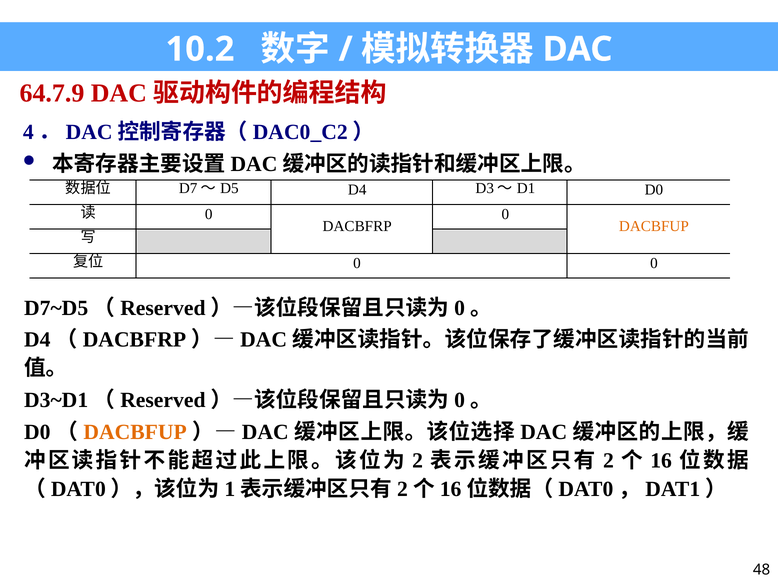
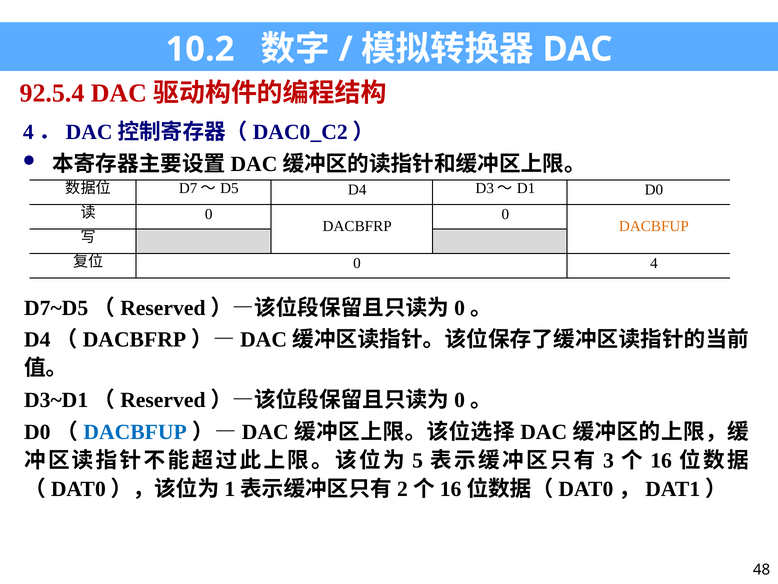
64.7.9: 64.7.9 -> 92.5.4 (52, 93)
0 0: 0 -> 4 (654, 263)
DACBFUP colour: orange -> blue (135, 432)
2: 2 -> 5 (418, 460)
2: 2 -> 3 (608, 460)
